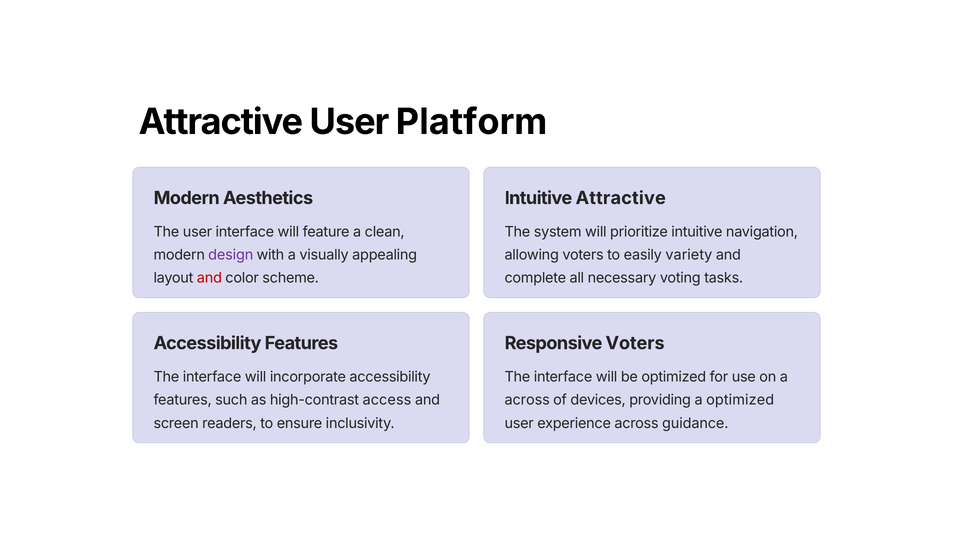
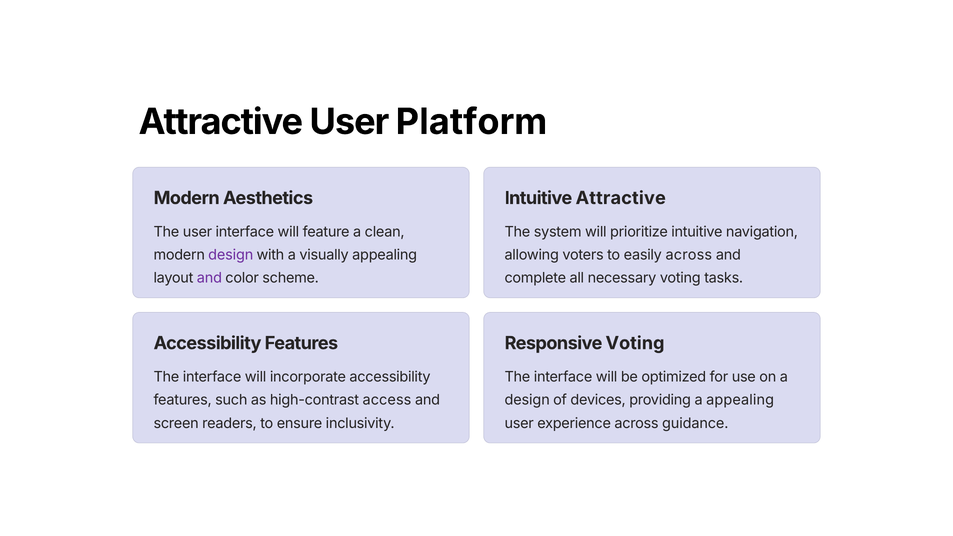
easily variety: variety -> across (689, 255)
and colour: red -> purple (209, 278)
Responsive Voters: Voters -> Voting (635, 343)
across: across -> design (527, 400)
a optimized: optimized -> appealing (740, 400)
